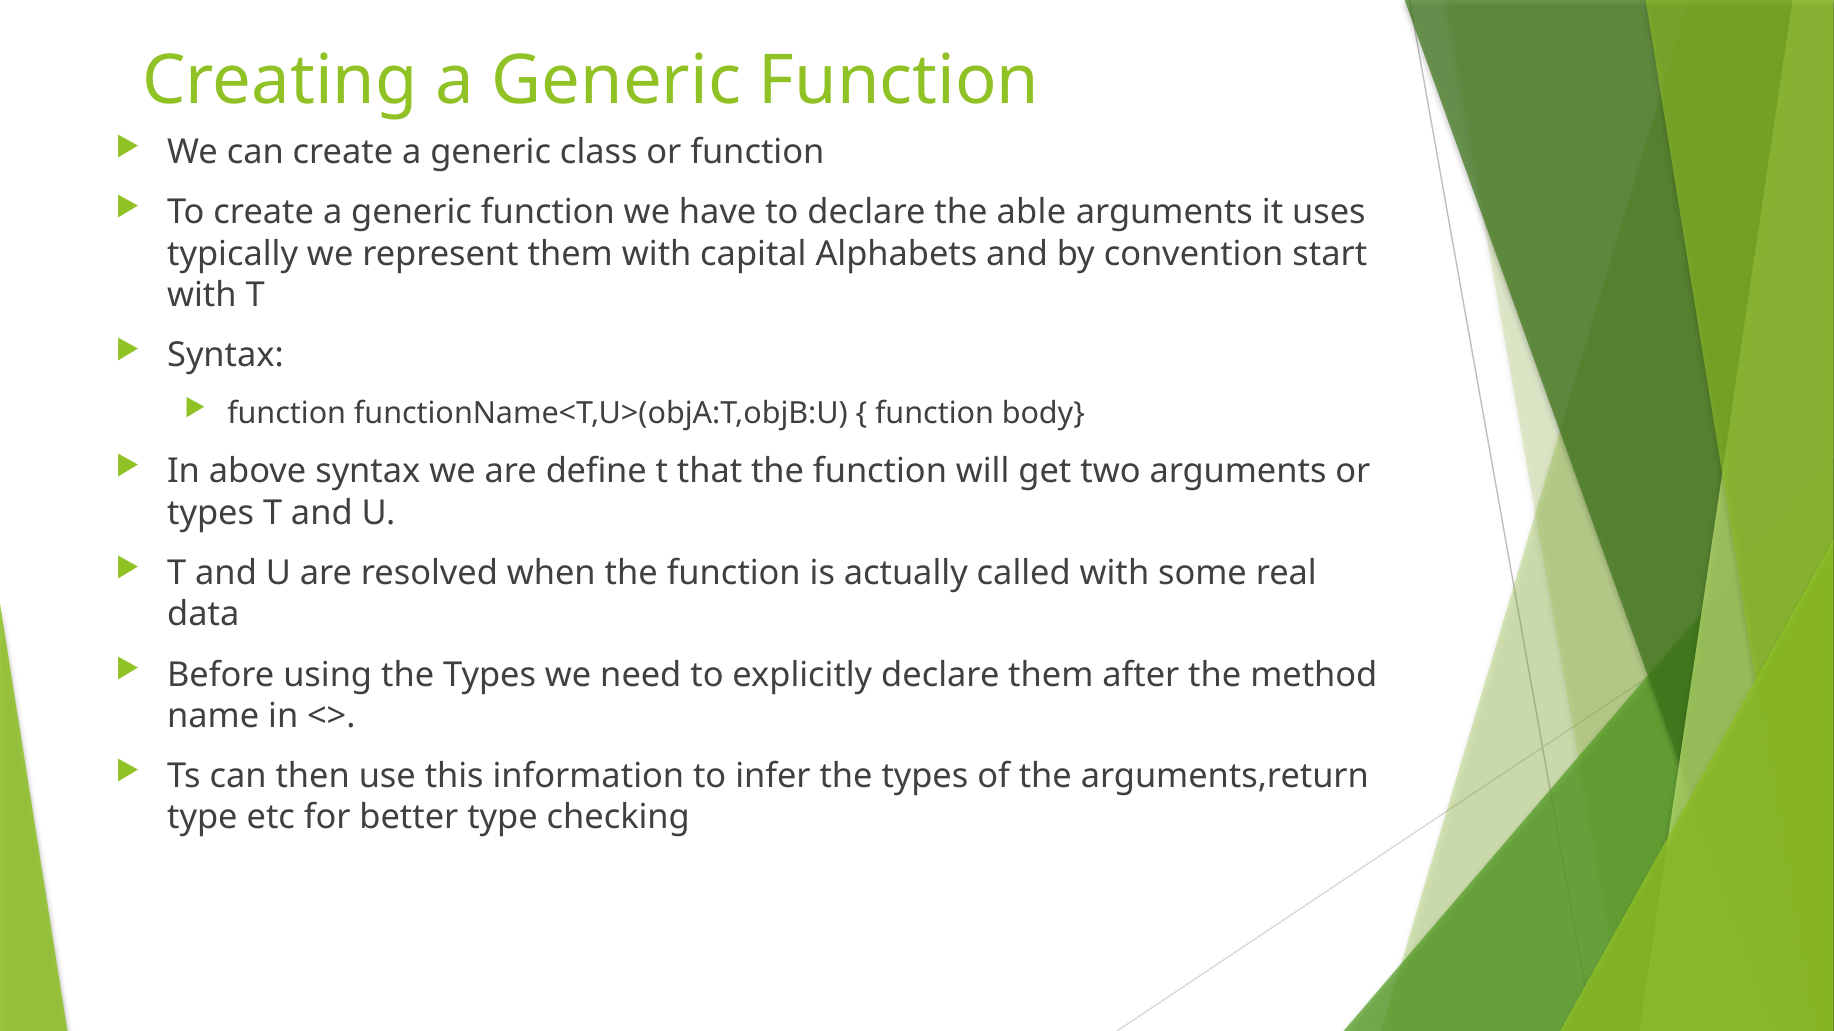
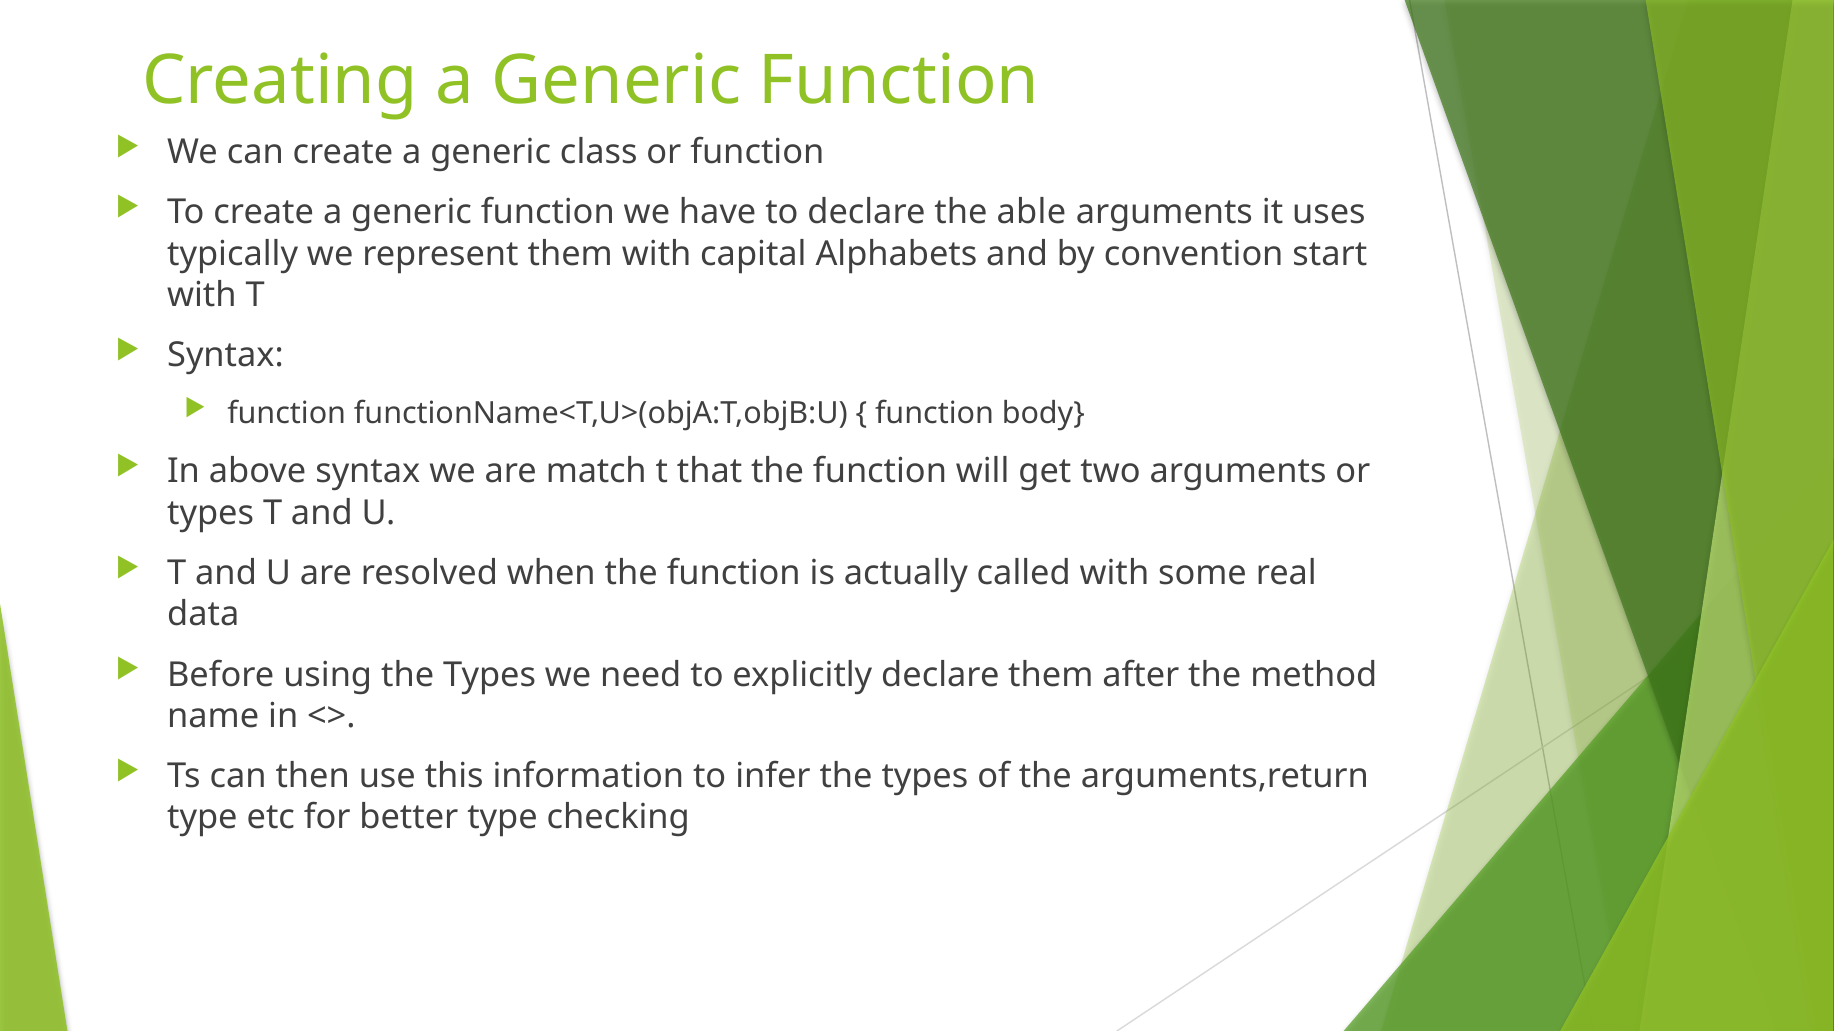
define: define -> match (596, 472)
